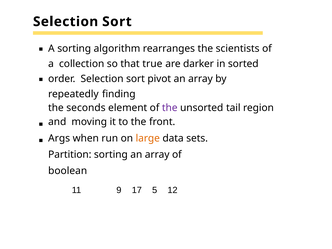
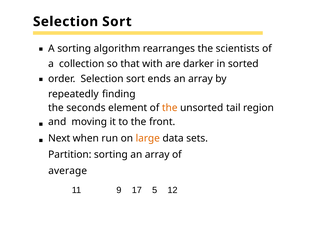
true: true -> with (152, 64)
pivot: pivot -> ends (159, 79)
the colour: purple -> orange (170, 108)
Args: Args -> Next (59, 138)
boolean: boolean -> average (68, 171)
